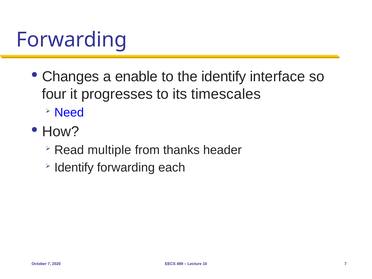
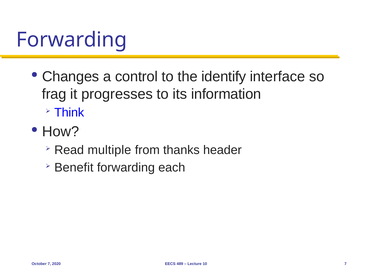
enable: enable -> control (136, 77)
four: four -> frag (54, 94)
timescales: timescales -> information (226, 94)
Need: Need -> Think (69, 113)
Identify: Identify -> Benefit (74, 167)
